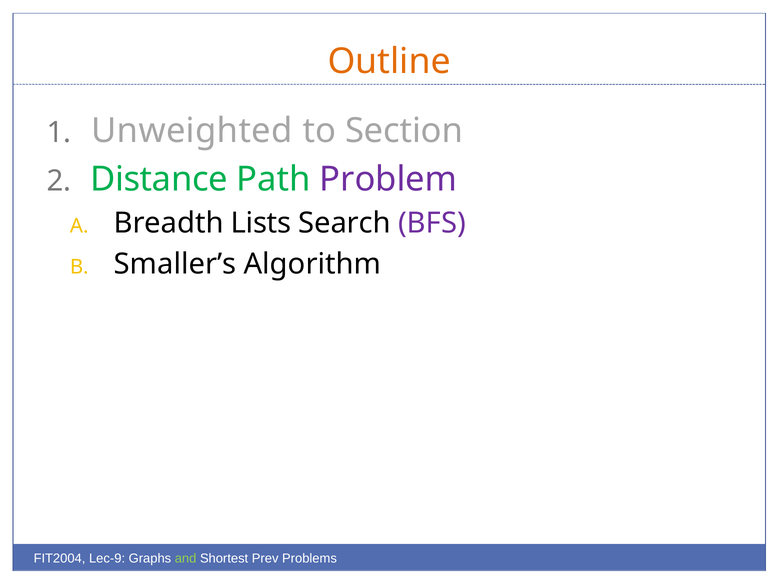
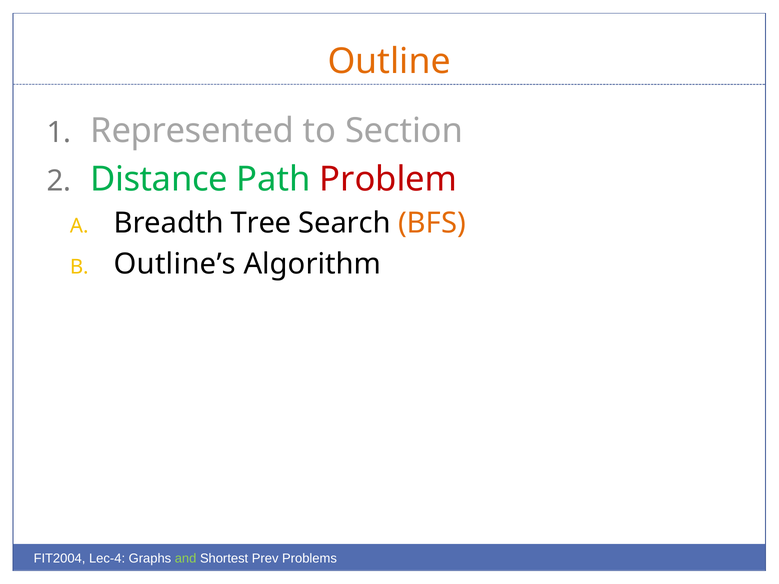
Unweighted: Unweighted -> Represented (192, 131)
Problem colour: purple -> red (388, 179)
Lists: Lists -> Tree (261, 223)
BFS colour: purple -> orange (432, 223)
Smaller’s: Smaller’s -> Outline’s (175, 264)
Lec-9: Lec-9 -> Lec-4 (107, 559)
